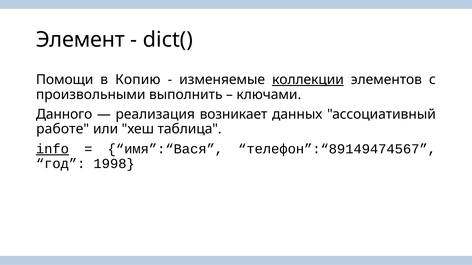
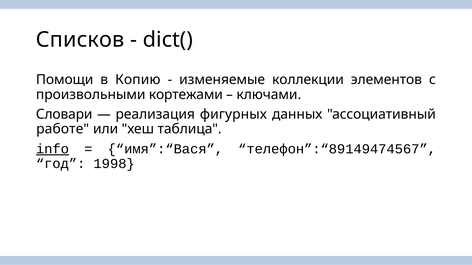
Элемент: Элемент -> Списков (80, 40)
коллекции underline: present -> none (308, 80)
выполнить: выполнить -> кортежами (186, 95)
Данного: Данного -> Словари (64, 114)
возникает: возникает -> фигурных (233, 114)
